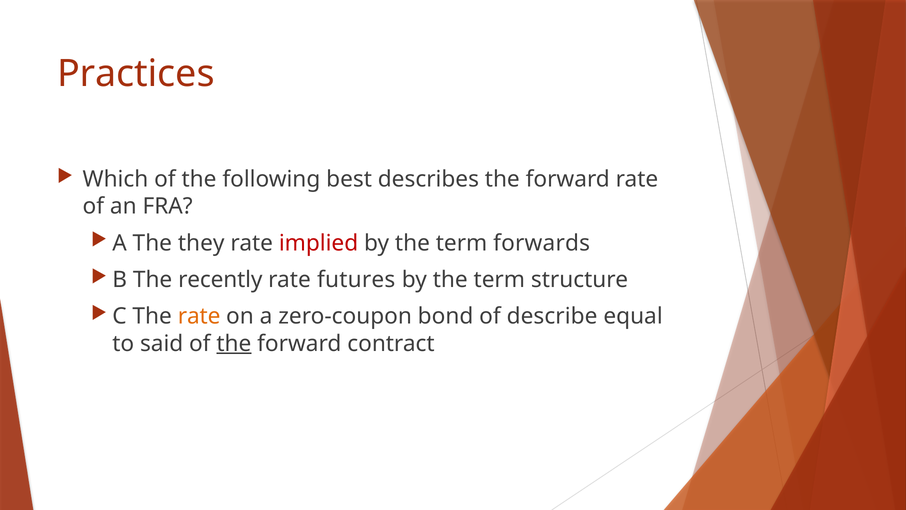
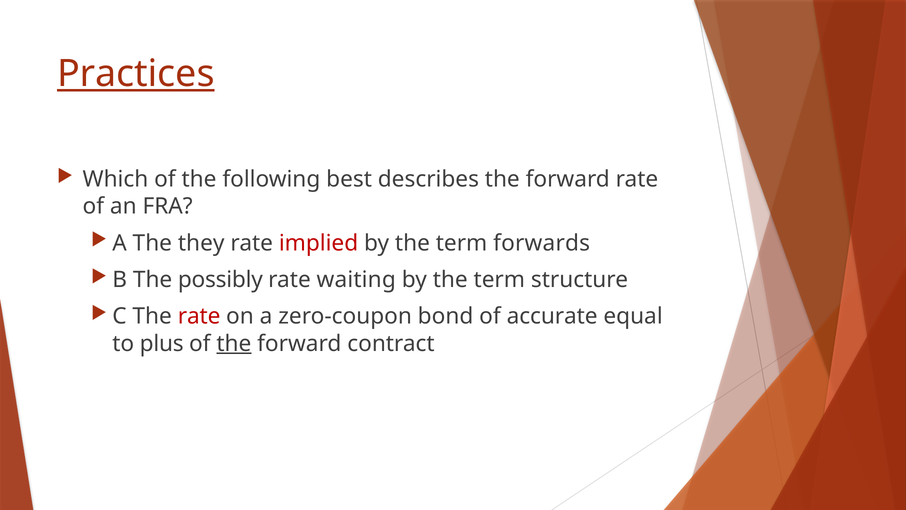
Practices underline: none -> present (136, 74)
recently: recently -> possibly (220, 280)
futures: futures -> waiting (356, 280)
rate colour: orange -> red (199, 316)
describe: describe -> accurate (552, 316)
said: said -> plus (162, 343)
